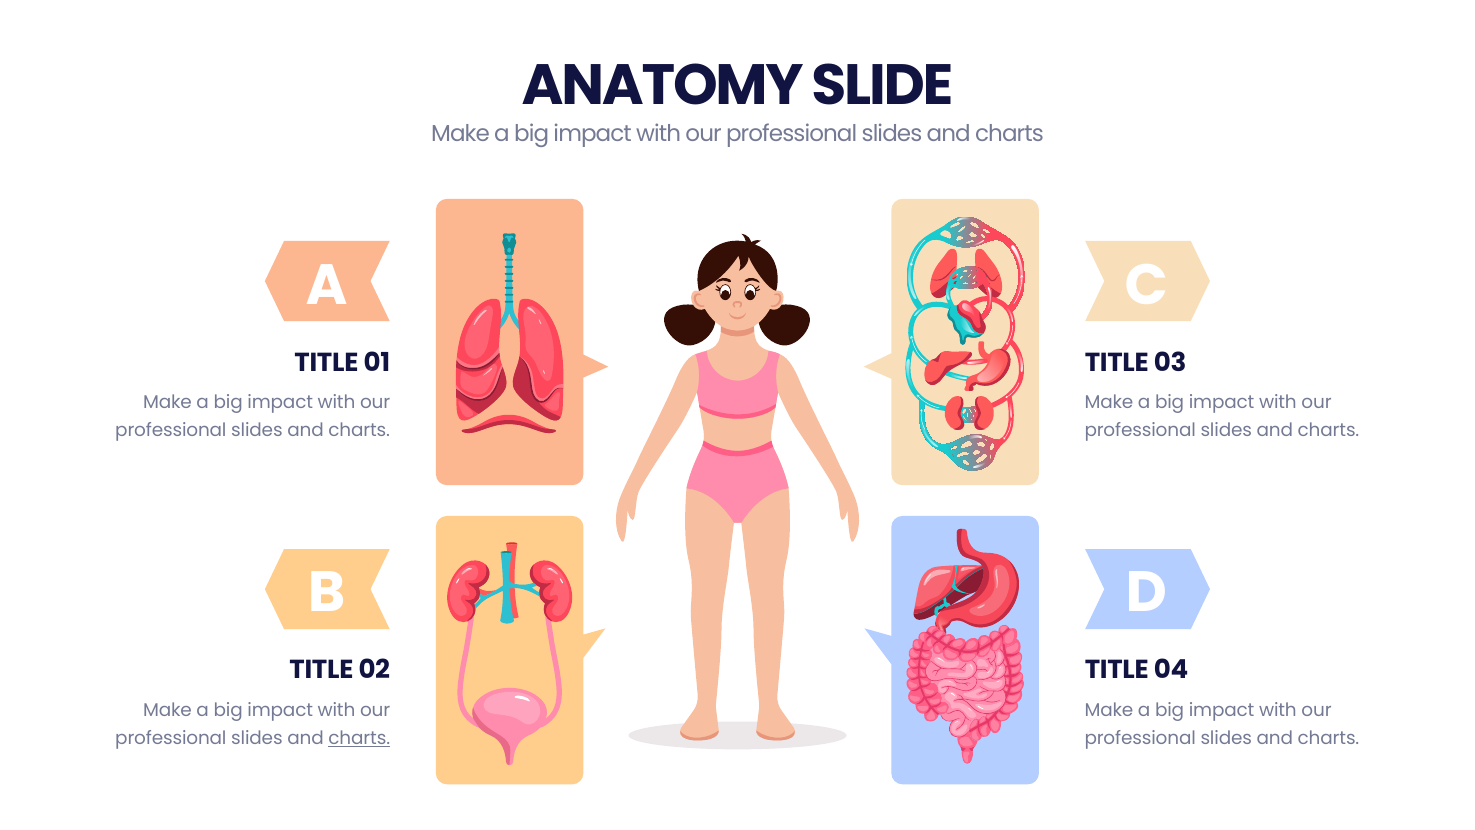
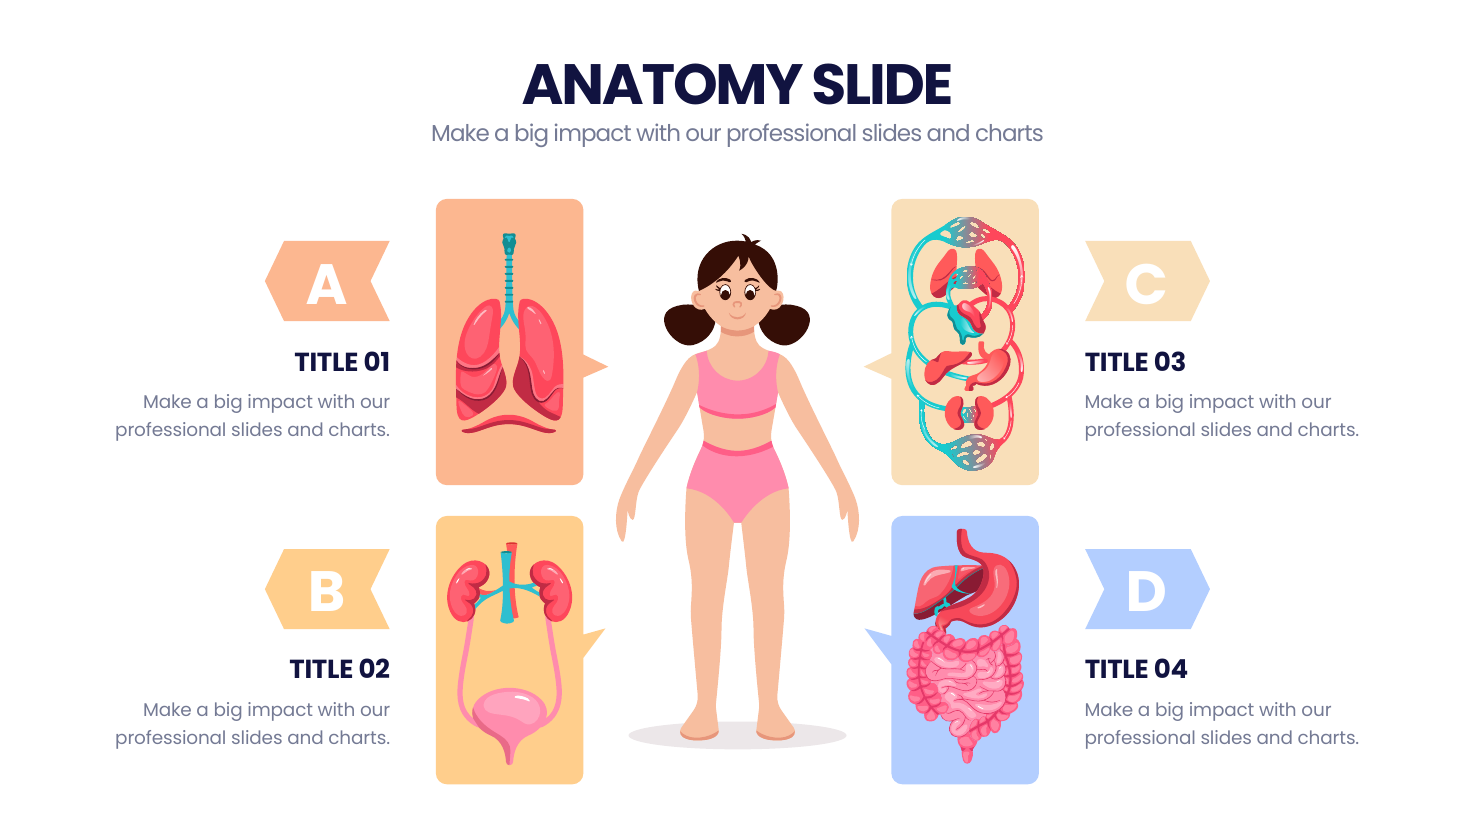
charts underline: present -> none (359, 738)
